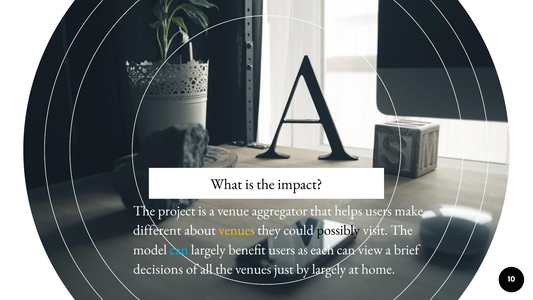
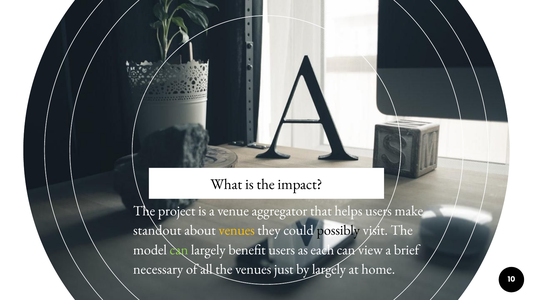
different: different -> standout (157, 230)
can colour: light blue -> light green (179, 250)
decisions: decisions -> necessary (158, 269)
